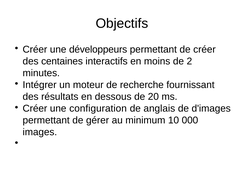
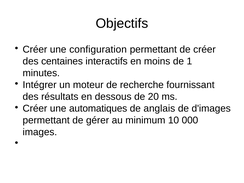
développeurs: développeurs -> configuration (98, 49)
2: 2 -> 1 (189, 61)
configuration: configuration -> automatiques (98, 108)
